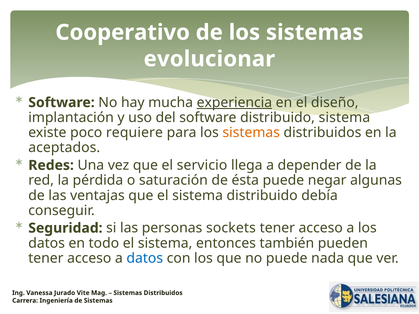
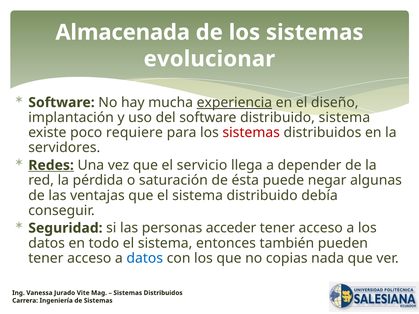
Cooperativo: Cooperativo -> Almacenada (123, 32)
sistemas colour: orange -> red (251, 133)
aceptados: aceptados -> servidores (64, 148)
Redes underline: none -> present (51, 165)
sockets: sockets -> acceder (231, 228)
no puede: puede -> copias (287, 258)
